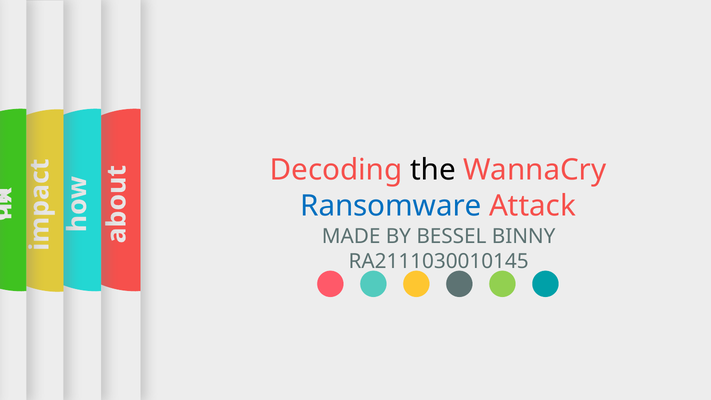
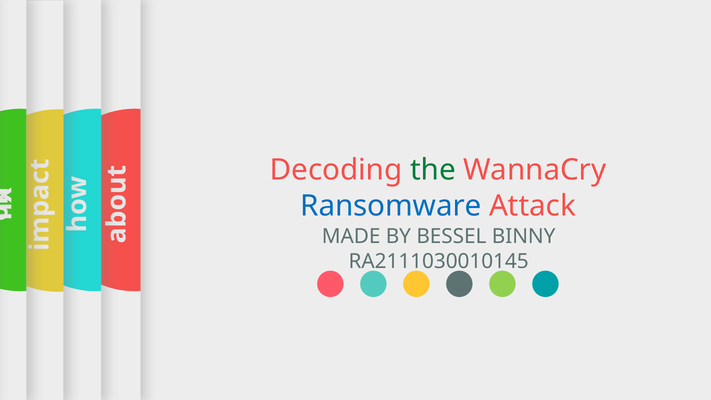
the colour: black -> green (433, 170)
